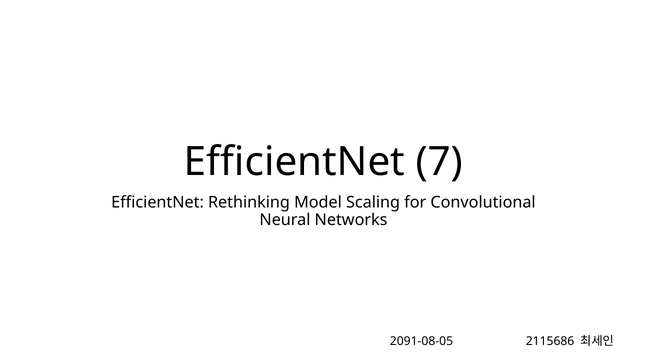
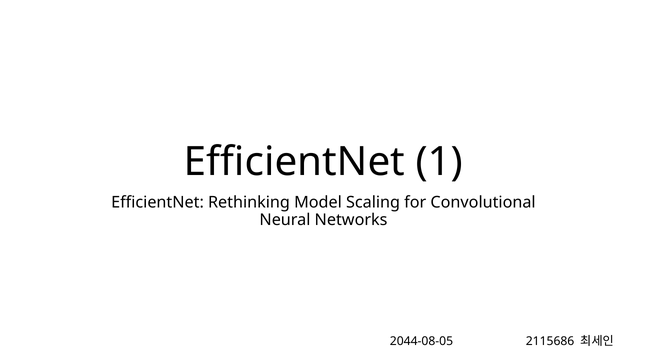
7: 7 -> 1 (439, 162)
2091-08-05: 2091-08-05 -> 2044-08-05 (421, 341)
